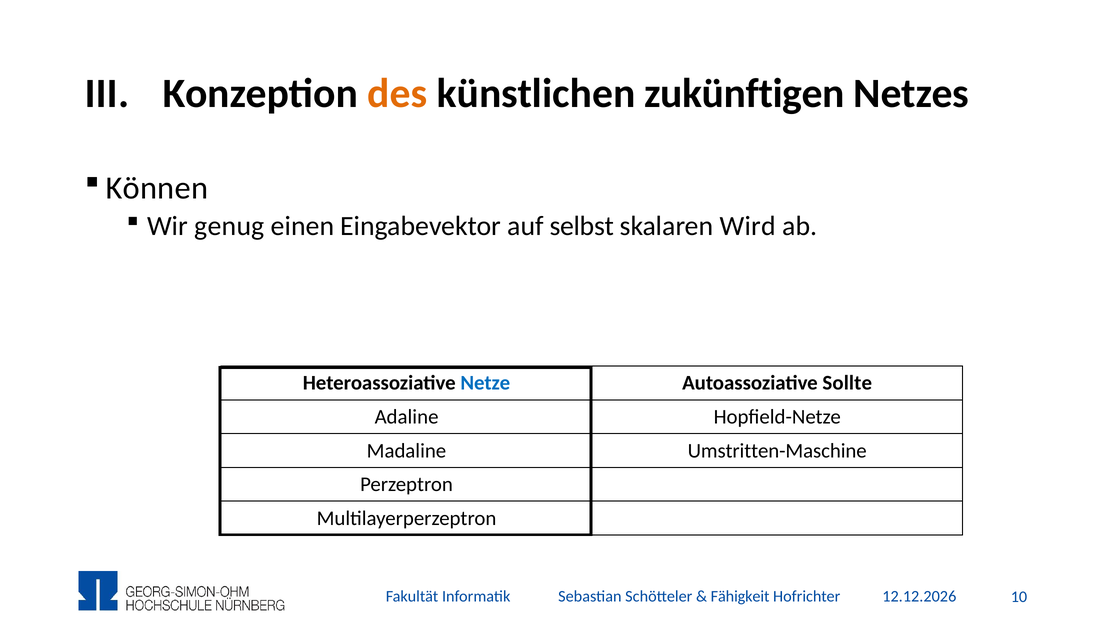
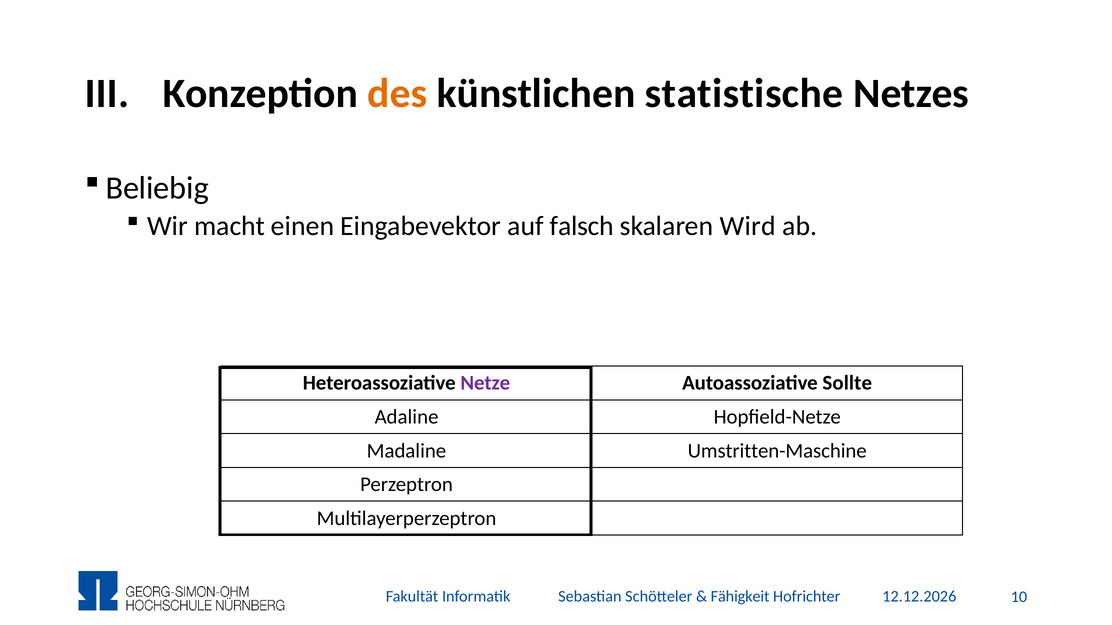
zukünftigen: zukünftigen -> statistische (744, 93)
Können: Können -> Beliebig (157, 188)
genug: genug -> macht (230, 226)
selbst: selbst -> falsch (582, 226)
Netze colour: blue -> purple (485, 383)
